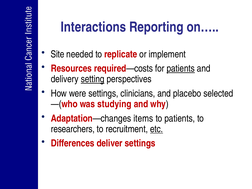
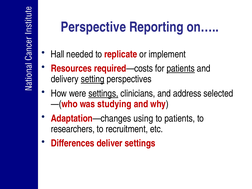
Interactions: Interactions -> Perspective (93, 27)
Site: Site -> Hall (58, 54)
settings underline: none -> present (103, 93)
placebo: placebo -> address (187, 93)
items: items -> using (143, 118)
etc underline: present -> none (157, 129)
